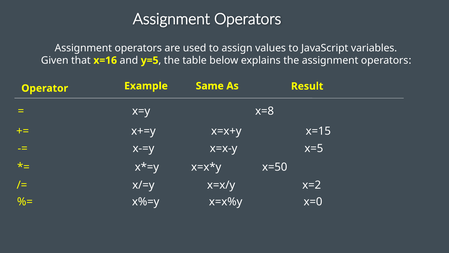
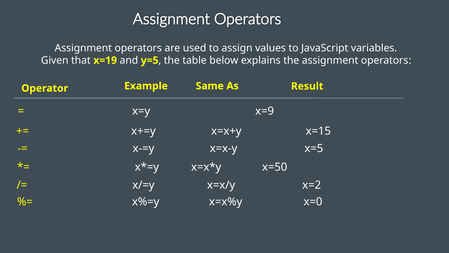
x=16: x=16 -> x=19 (105, 60)
x=8: x=8 -> x=9 (265, 111)
